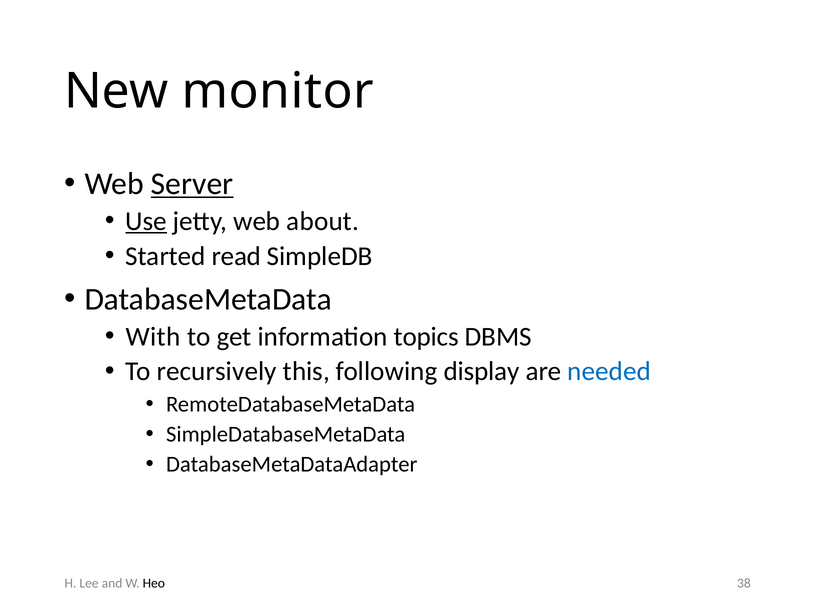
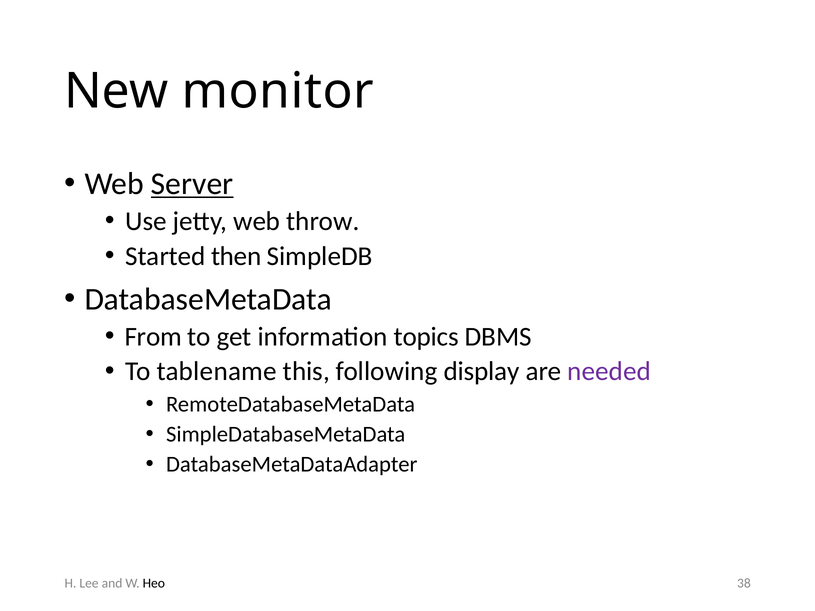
Use underline: present -> none (146, 221)
about: about -> throw (323, 221)
read: read -> then (236, 256)
With: With -> From (153, 337)
recursively: recursively -> tablename (217, 372)
needed colour: blue -> purple (609, 372)
